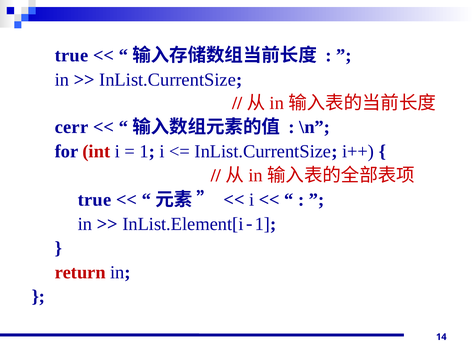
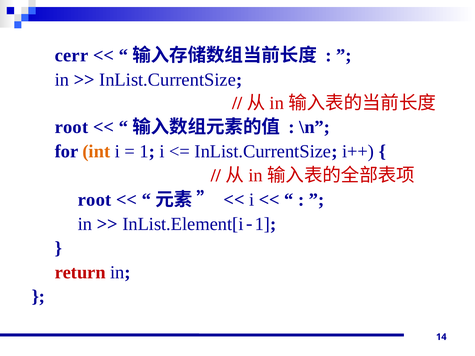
true: true -> cerr (72, 56)
cerr: cerr -> root (72, 127)
int colour: red -> orange (96, 151)
true: true -> root (95, 200)
